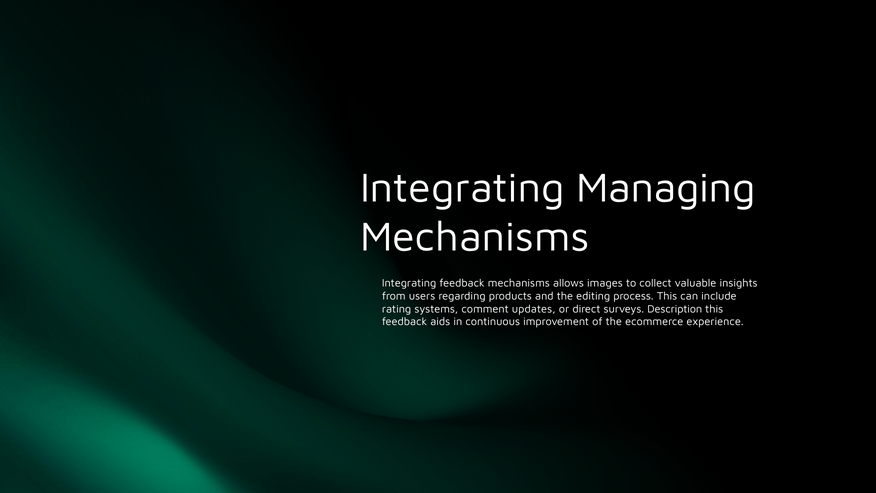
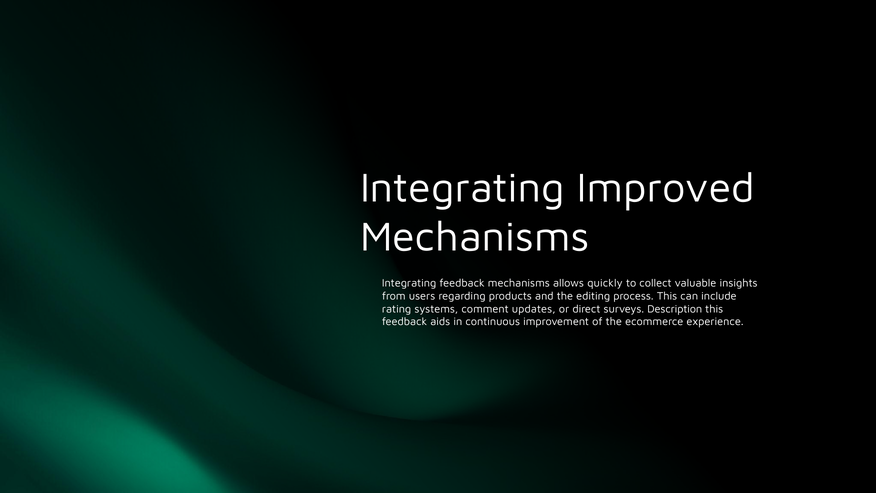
Managing: Managing -> Improved (666, 188)
images: images -> quickly (605, 283)
